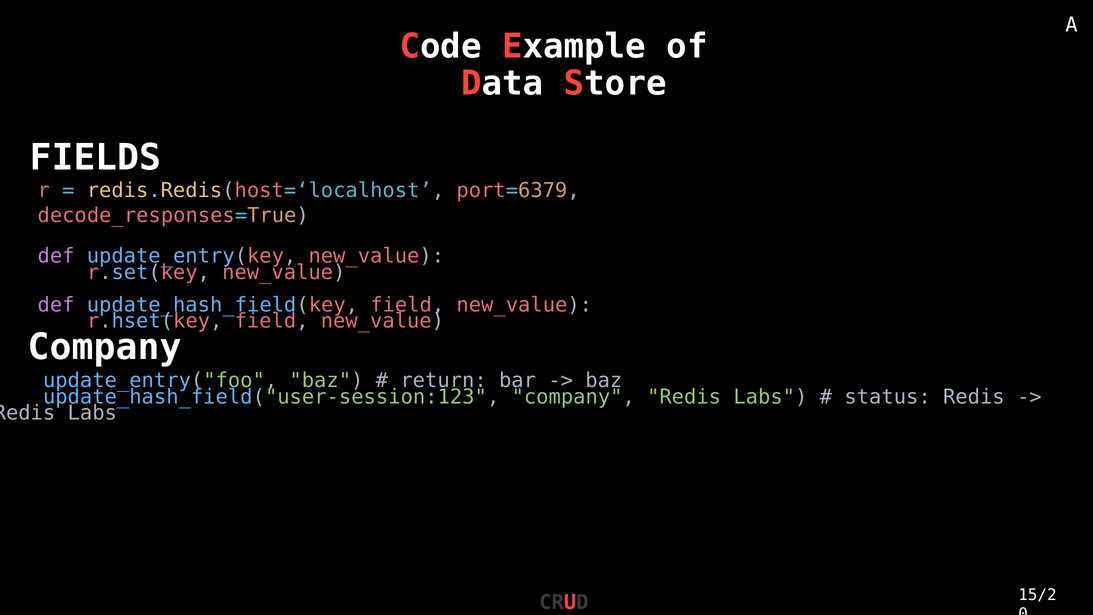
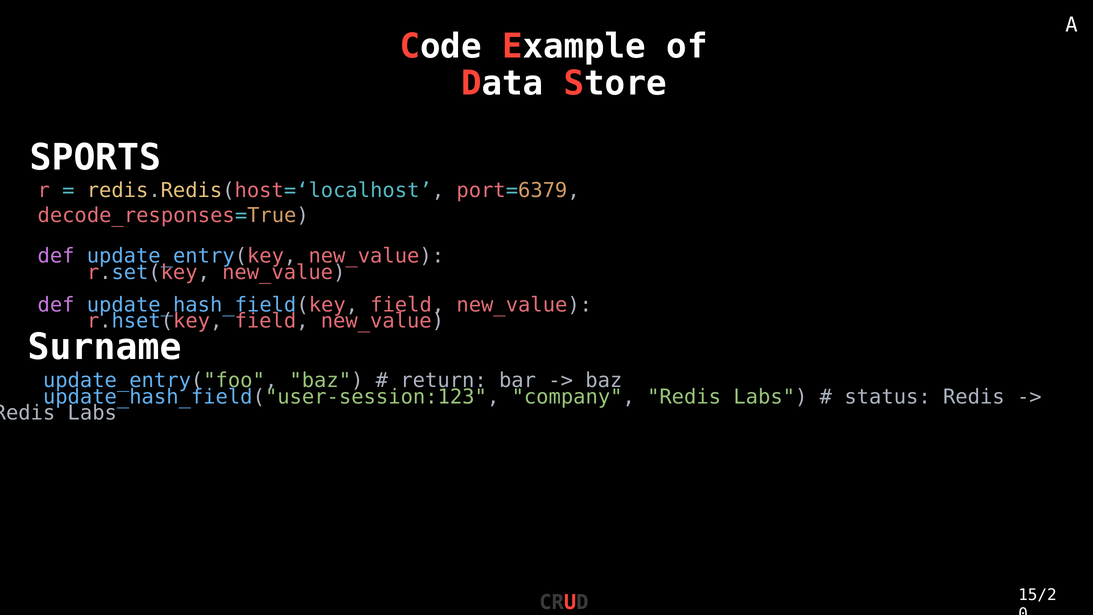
FIELDS: FIELDS -> SPORTS (95, 158)
Company: Company -> Surname (105, 347)
